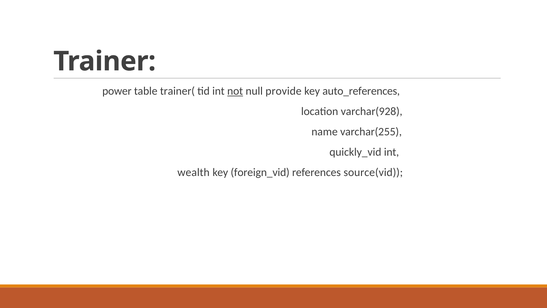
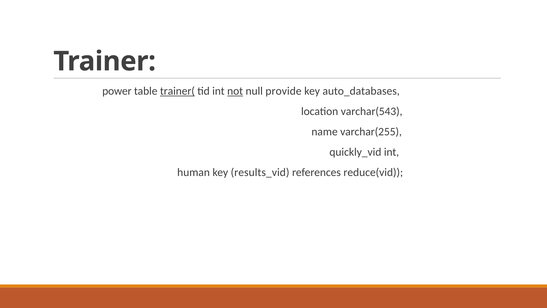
trainer( underline: none -> present (177, 91)
auto_references: auto_references -> auto_databases (361, 91)
varchar(928: varchar(928 -> varchar(543 (372, 111)
wealth: wealth -> human (194, 172)
foreign_vid: foreign_vid -> results_vid (260, 172)
source(vid: source(vid -> reduce(vid (373, 172)
